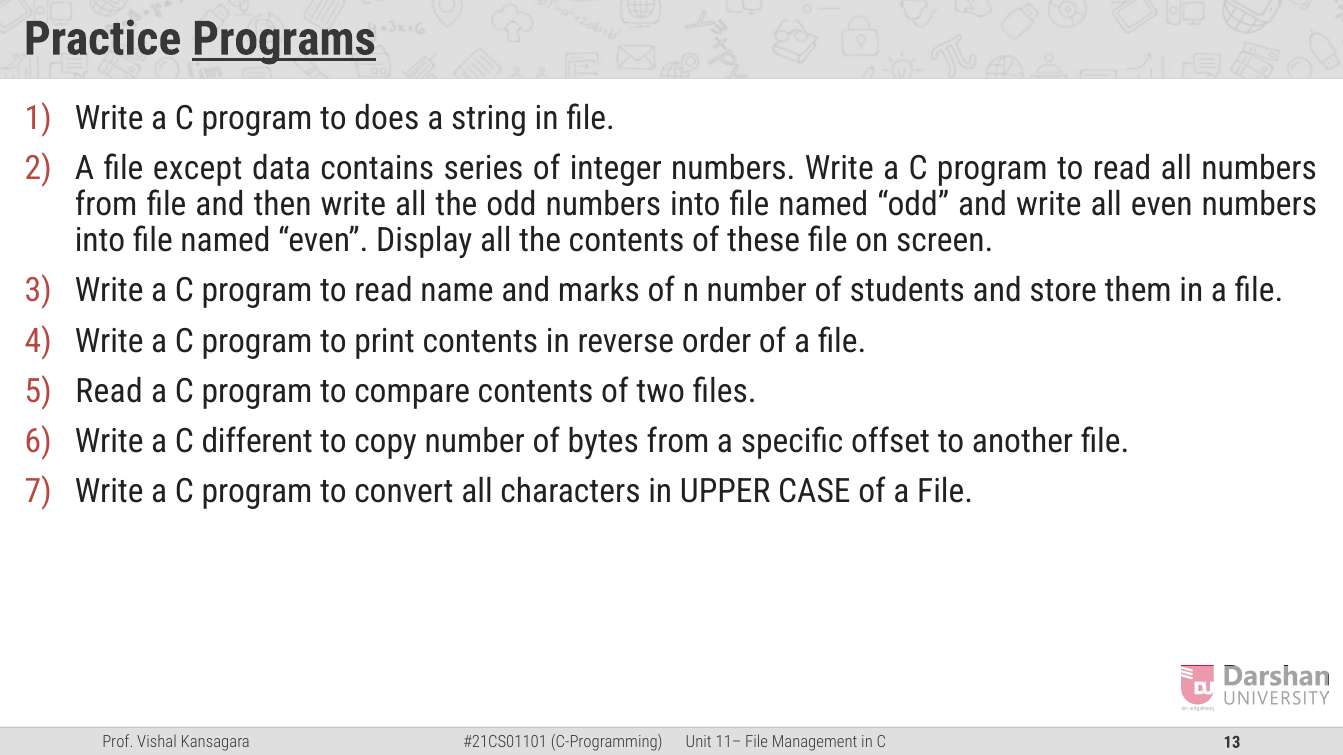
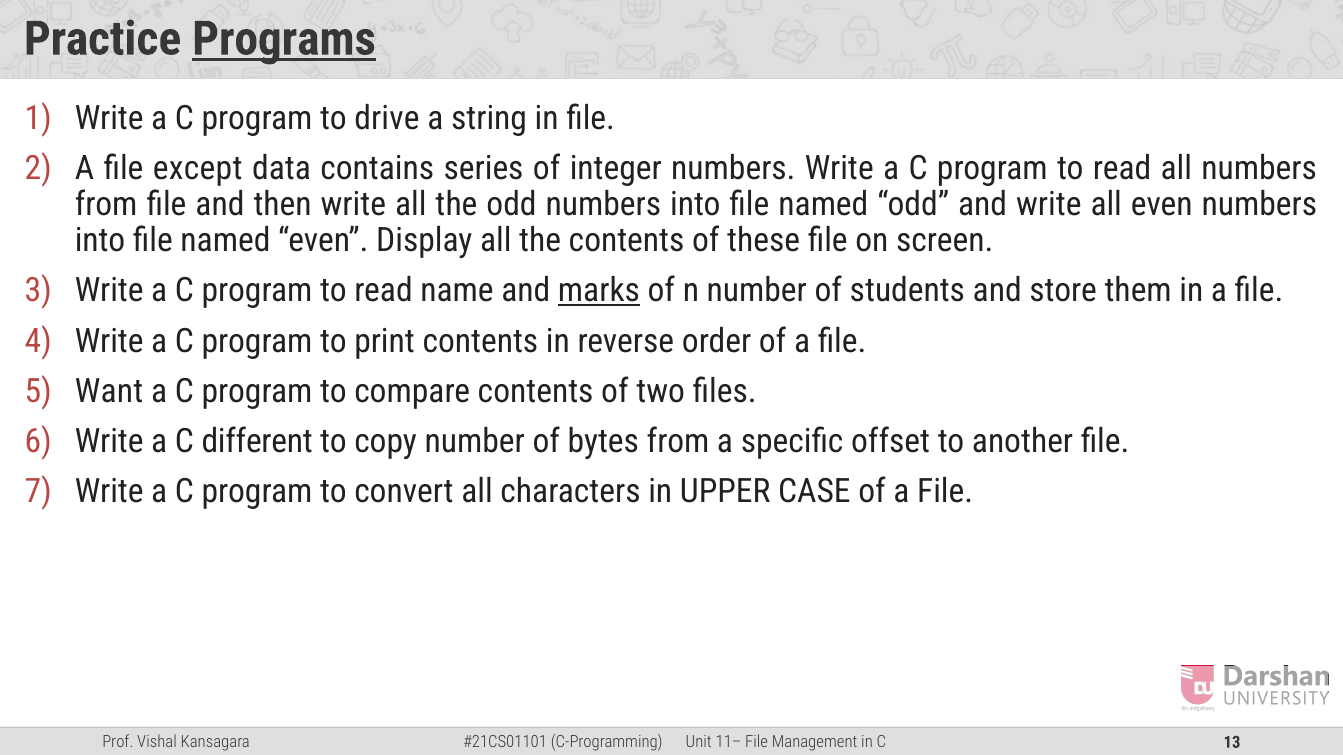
does: does -> drive (387, 118)
marks underline: none -> present (599, 291)
Read: Read -> Want (109, 392)
